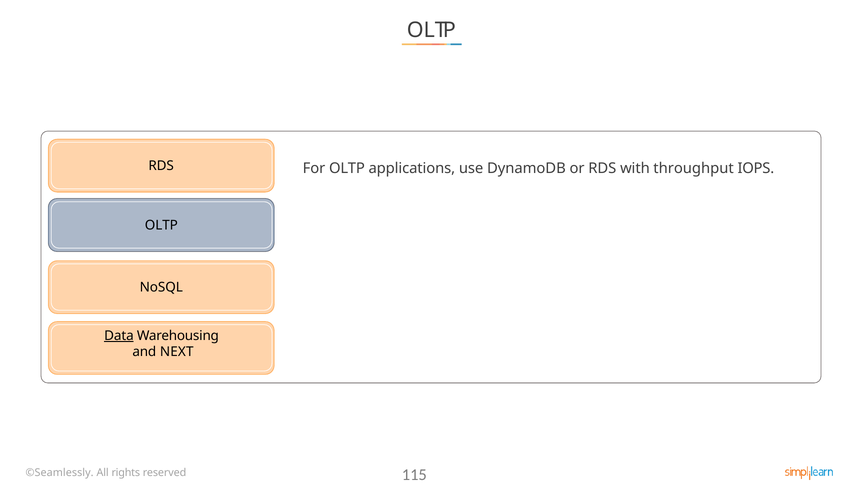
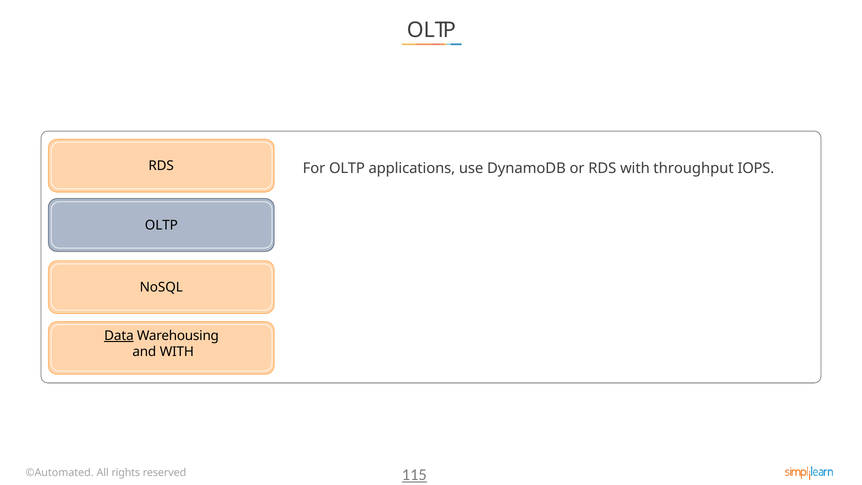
and NEXT: NEXT -> WITH (177, 352)
©Seamlessly: ©Seamlessly -> ©Automated (60, 472)
115 underline: none -> present (414, 475)
